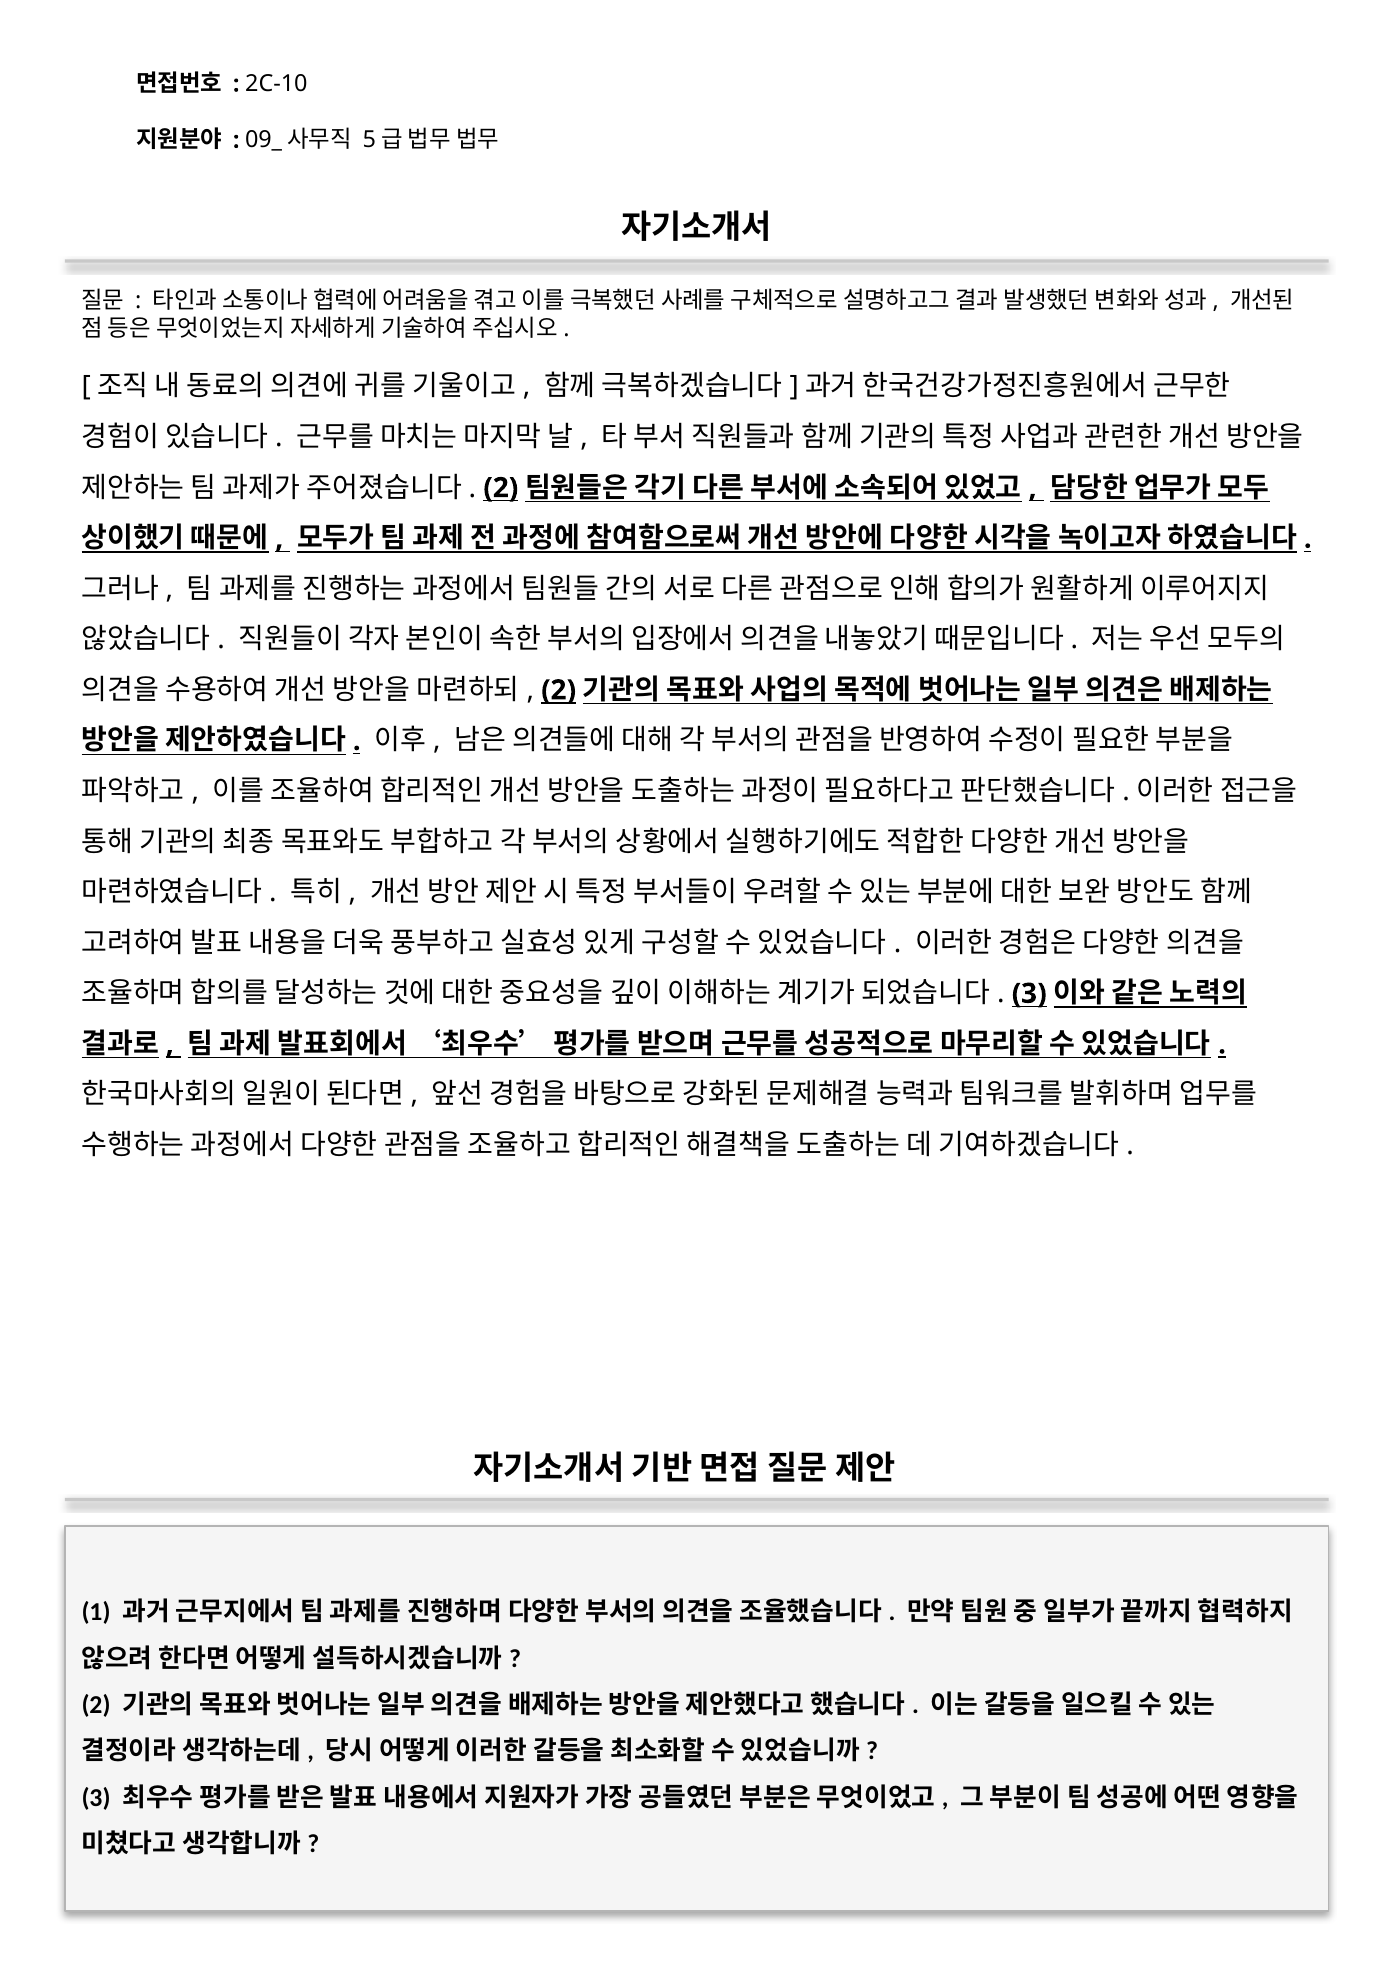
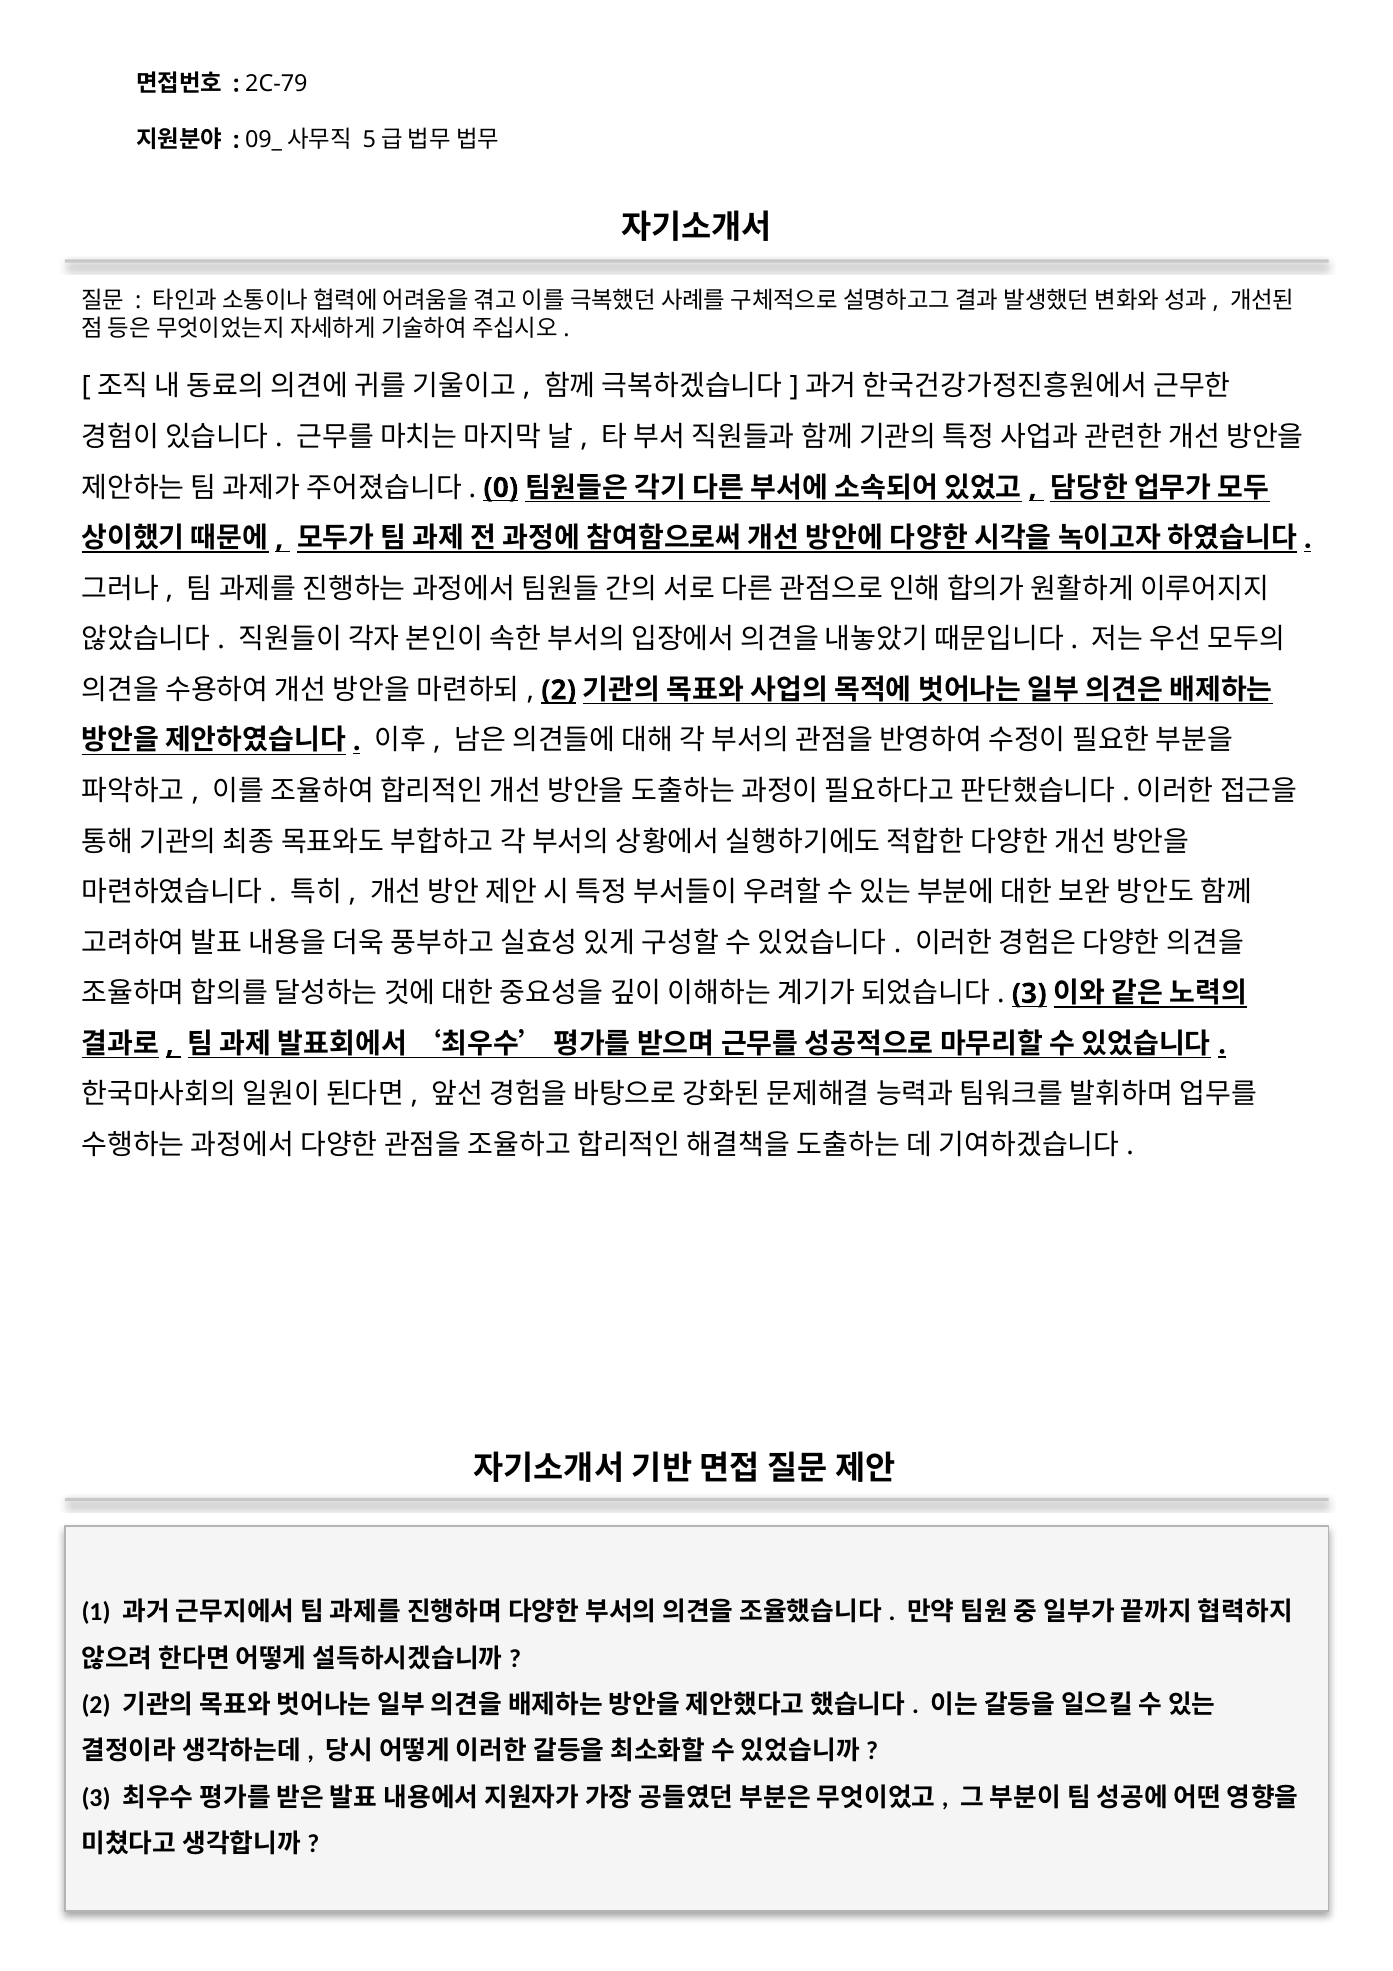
2C-10: 2C-10 -> 2C-79 (276, 84)
2: 2 -> 0 (501, 488)
